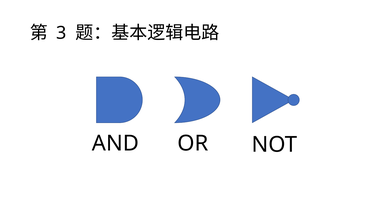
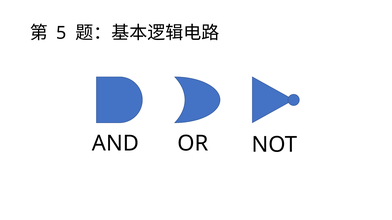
3: 3 -> 5 (61, 33)
